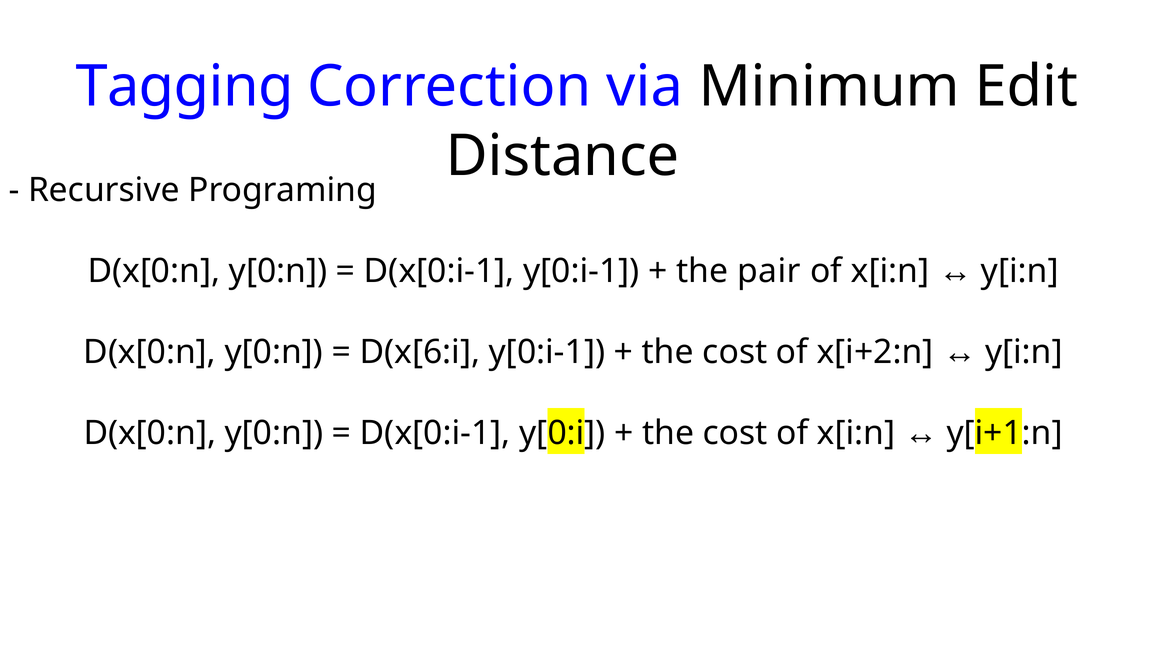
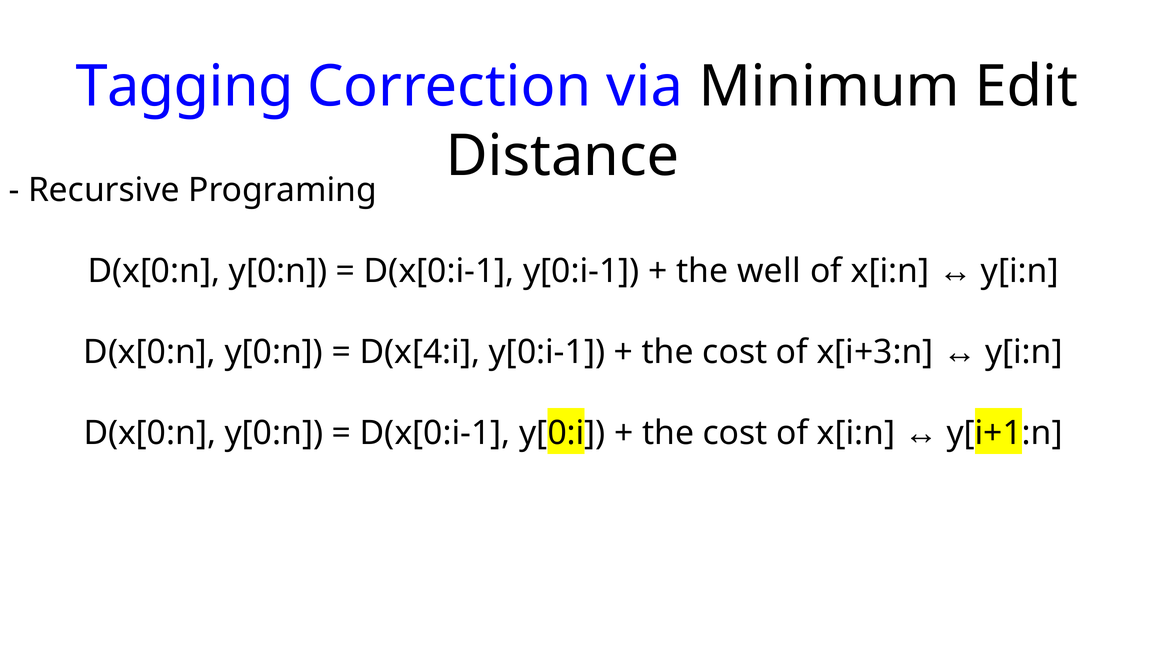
pair: pair -> well (769, 271)
D(x[6:i: D(x[6:i -> D(x[4:i (420, 352)
x[i+2:n: x[i+2:n -> x[i+3:n (875, 352)
